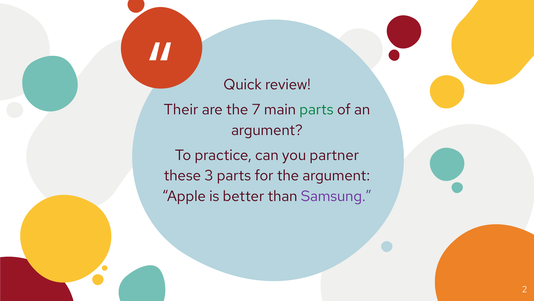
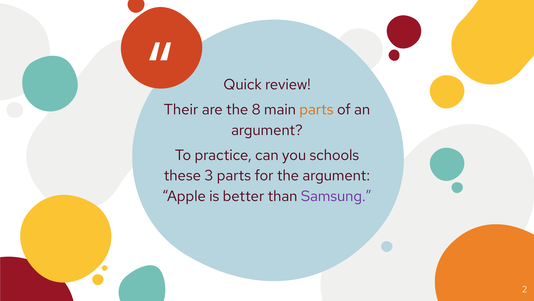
7: 7 -> 8 (256, 109)
parts colour: green -> orange (316, 109)
partner: partner -> schools (334, 155)
